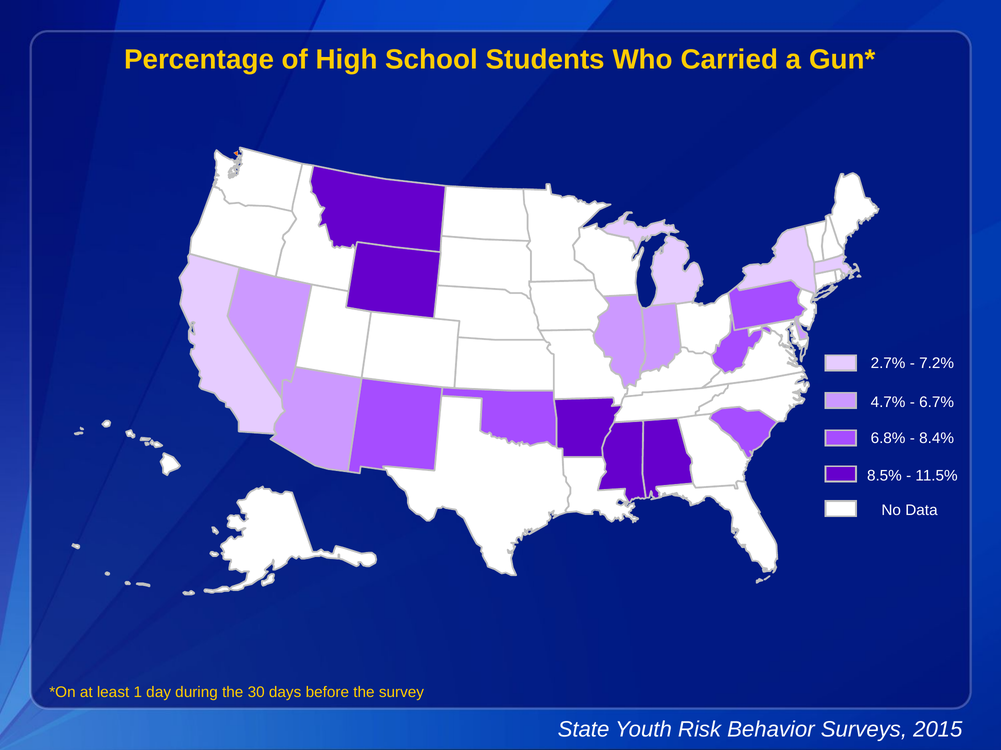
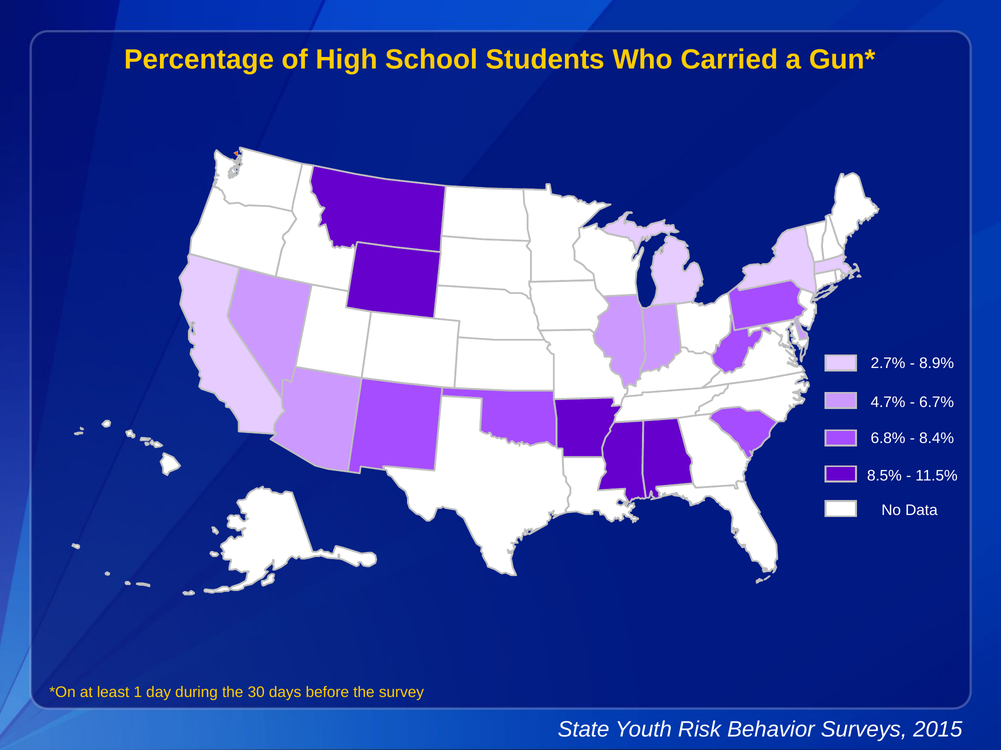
7.2%: 7.2% -> 8.9% (937, 364)
